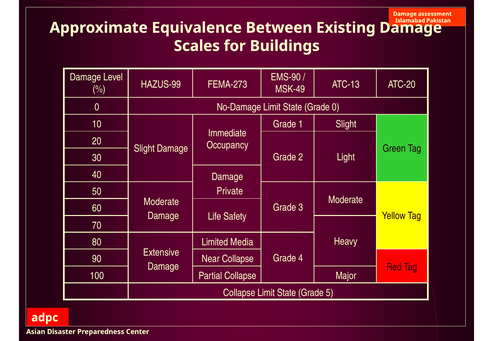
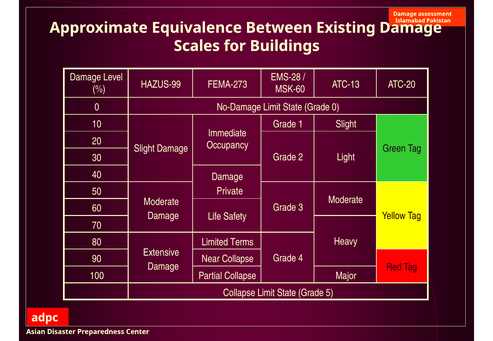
EMS-90: EMS-90 -> EMS-28 (286, 77)
MSK-49: MSK-49 -> MSK-60 (290, 89)
Media: Media -> Terms (242, 242)
